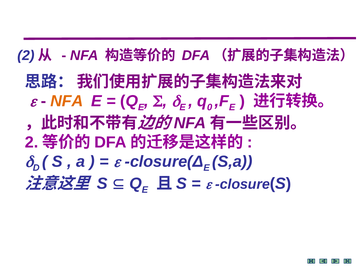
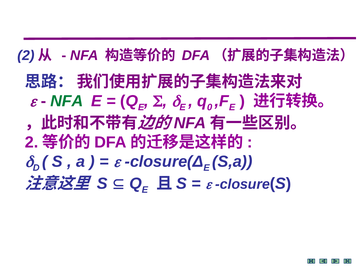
NFA colour: orange -> green (67, 101)
